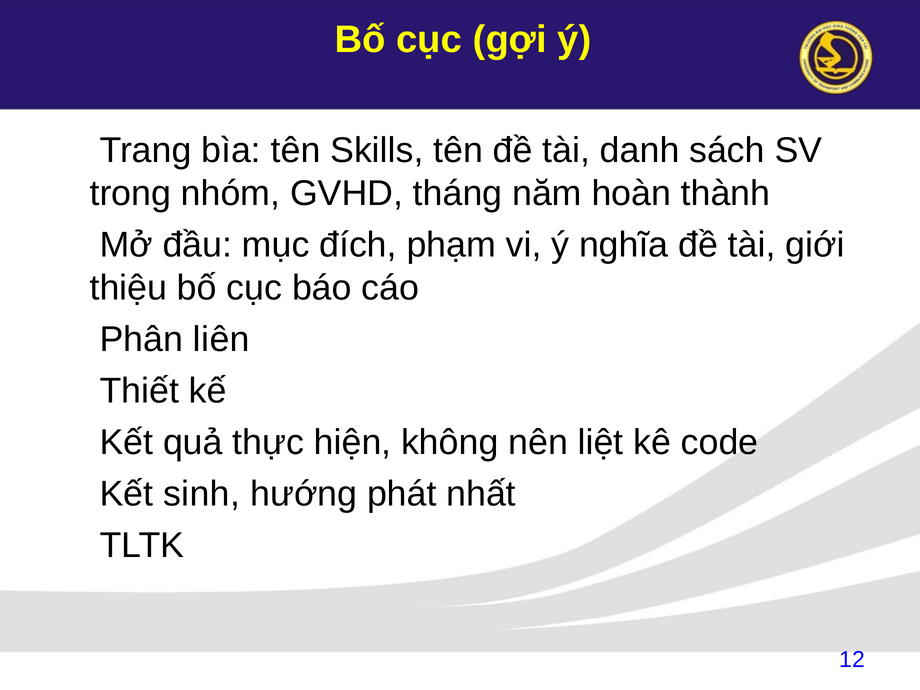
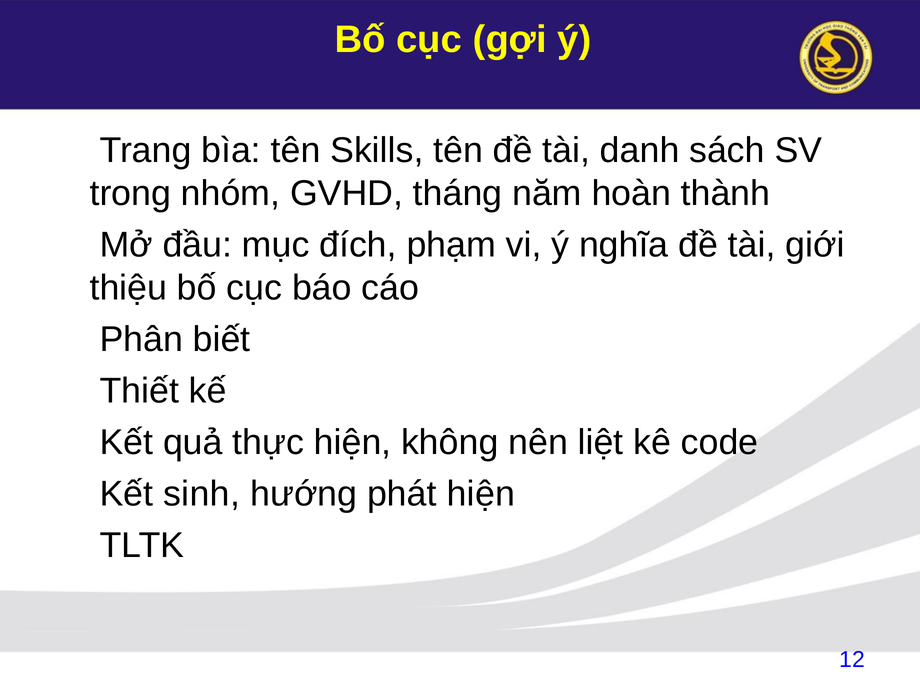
liên: liên -> biết (222, 339)
phát nhất: nhất -> hiện (481, 494)
